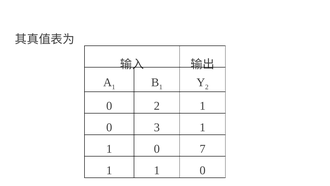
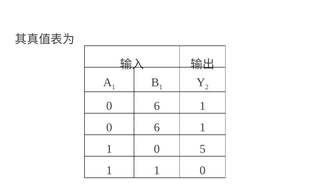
2: 2 -> 6 (157, 106)
3: 3 -> 6 (157, 127)
7: 7 -> 5 (203, 149)
